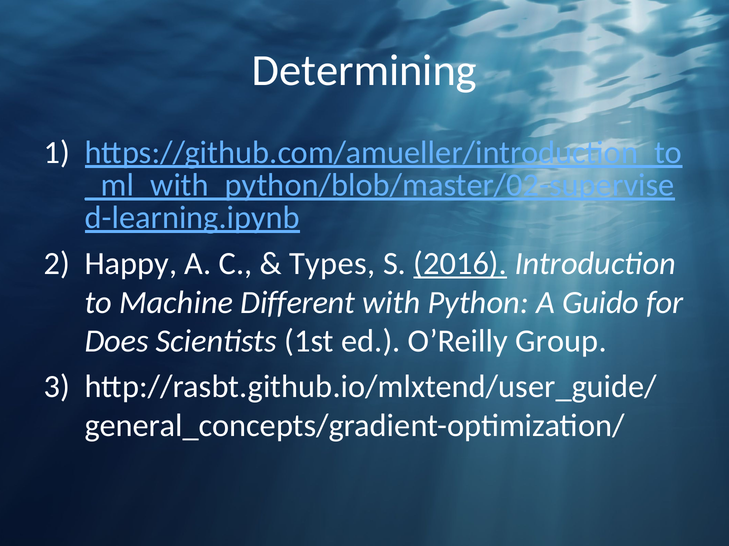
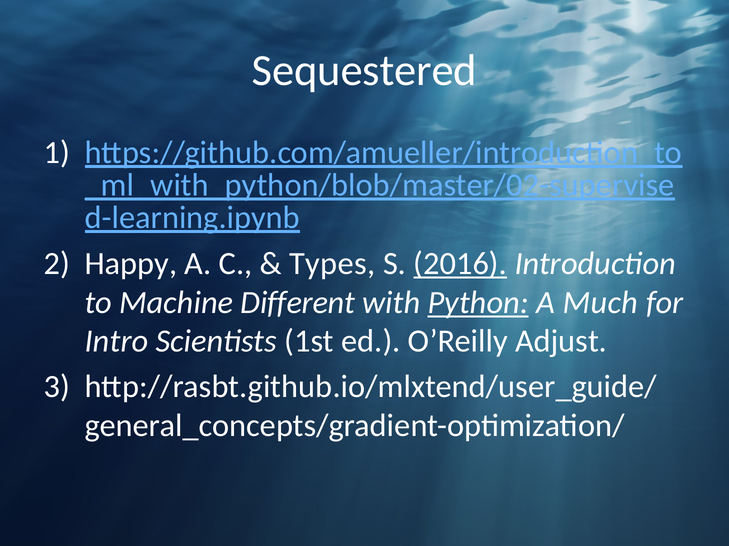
Determining: Determining -> Sequestered (364, 71)
Python underline: none -> present (478, 303)
Guido: Guido -> Much (600, 303)
Does: Does -> Intro (117, 342)
Group: Group -> Adjust (561, 342)
